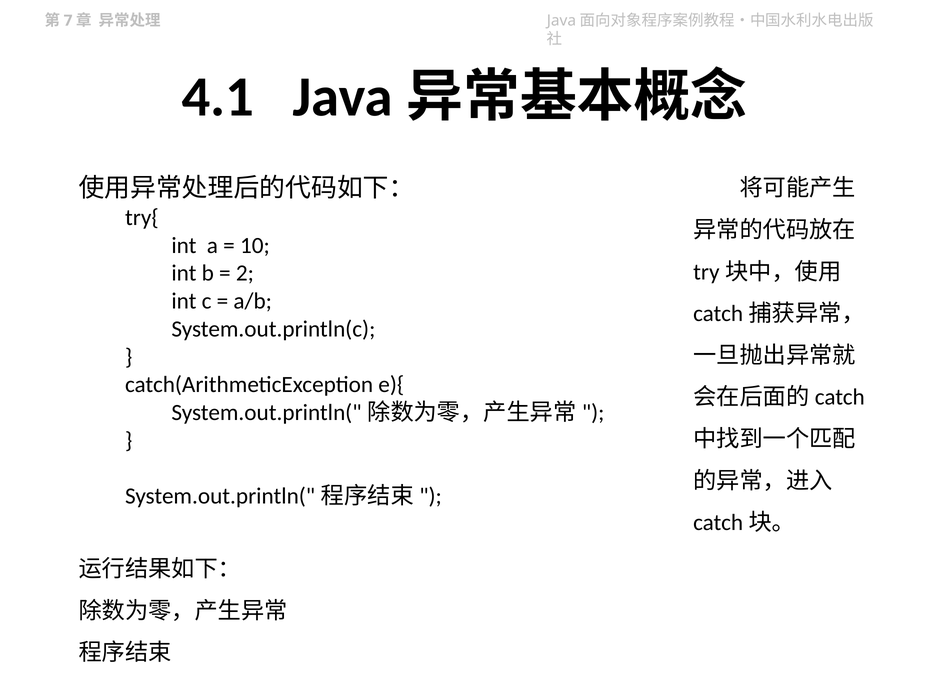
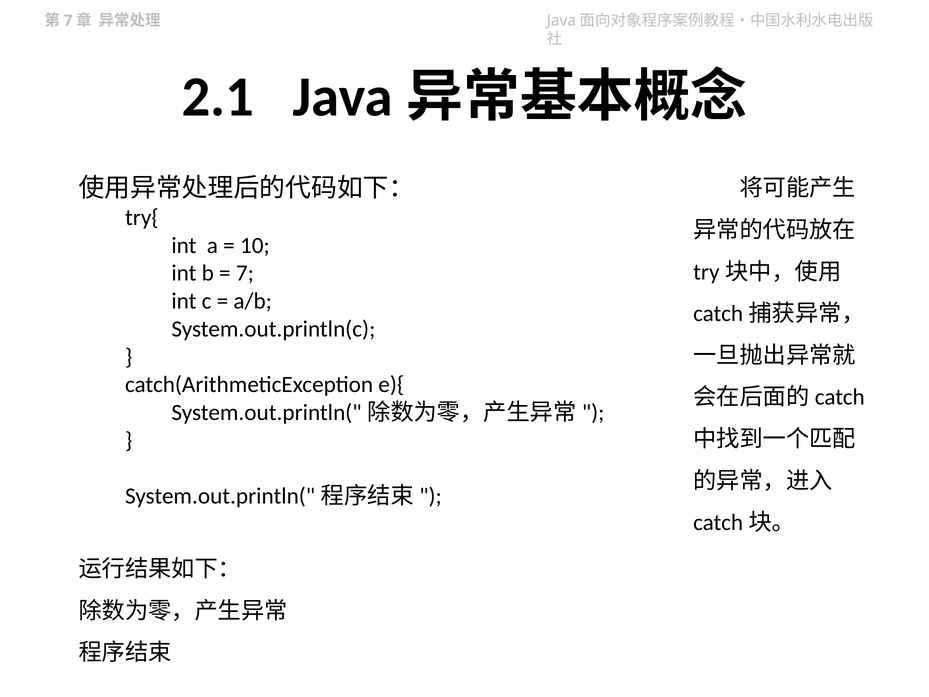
4.1: 4.1 -> 2.1 (218, 97)
2: 2 -> 7 (245, 273)
